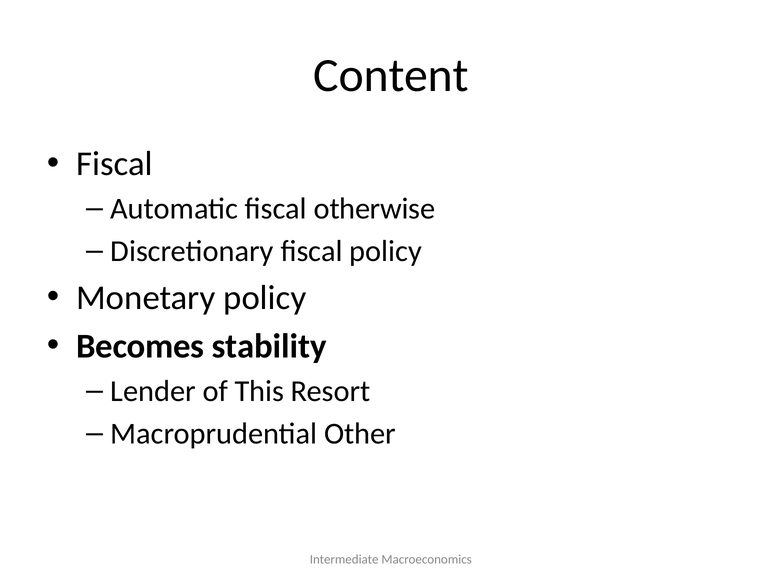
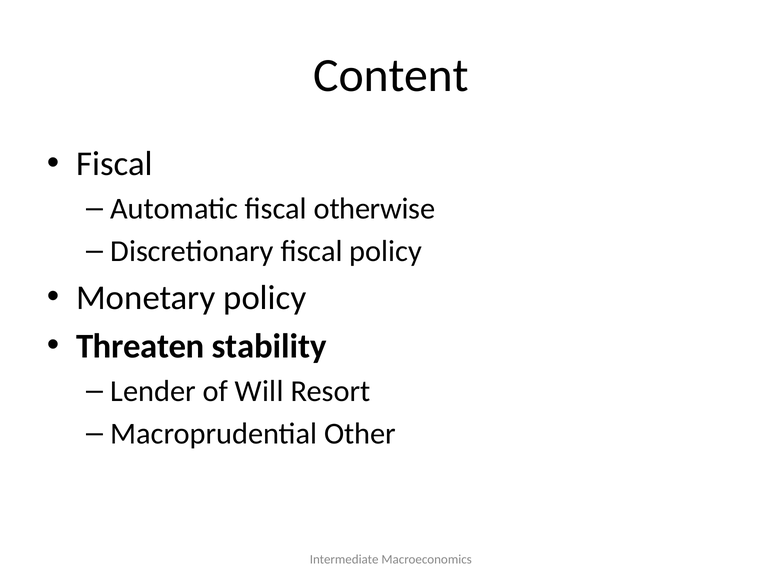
Becomes: Becomes -> Threaten (140, 347)
This: This -> Will (259, 392)
